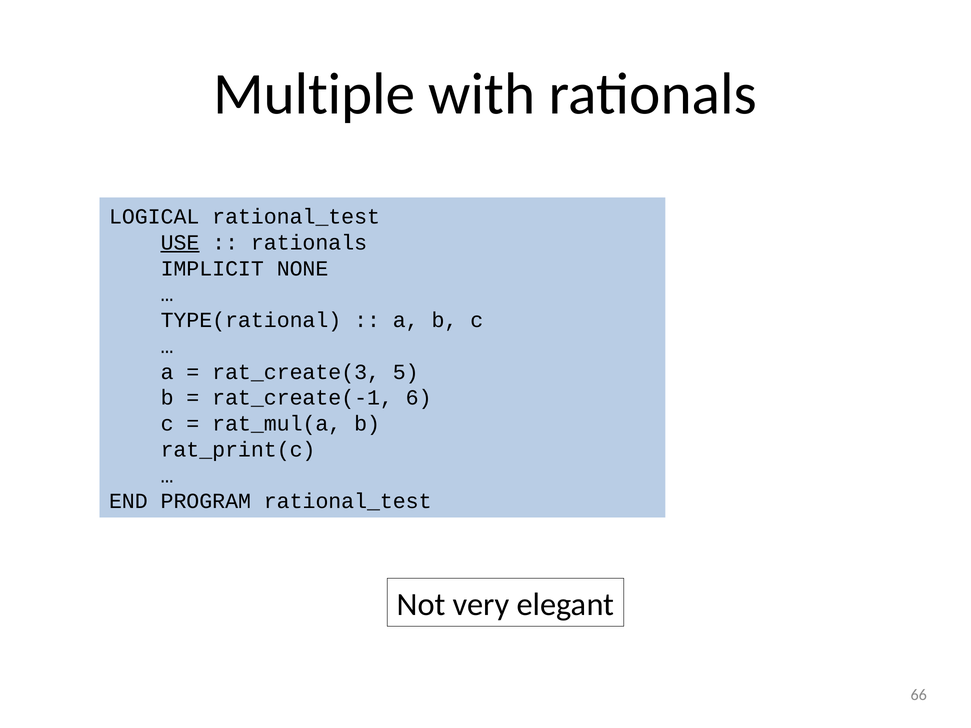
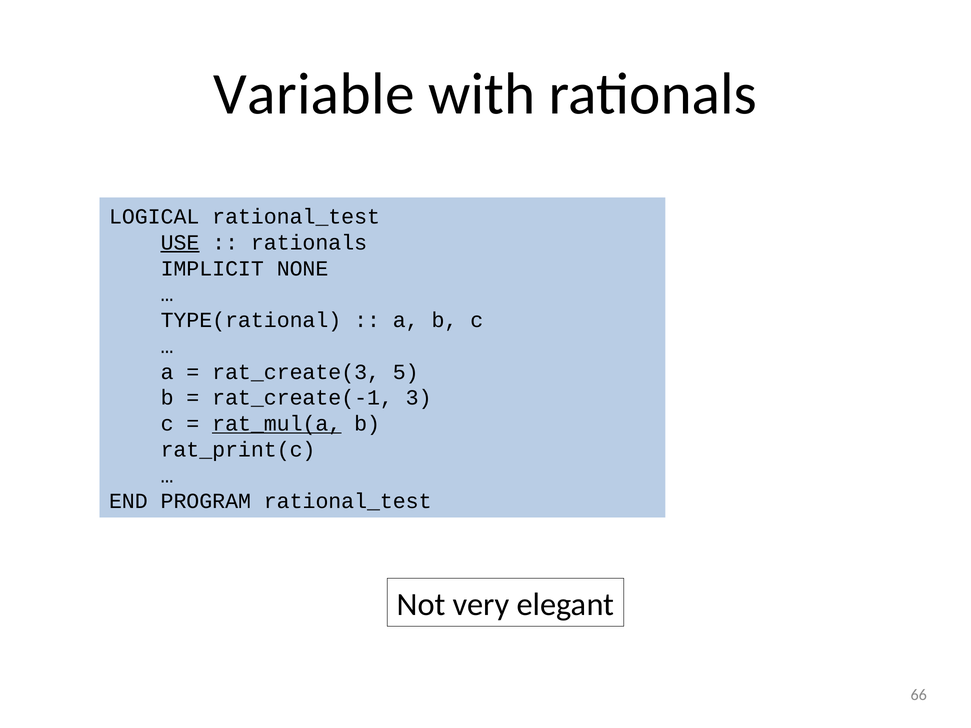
Multiple: Multiple -> Variable (314, 94)
6: 6 -> 3 (419, 398)
rat_mul(a underline: none -> present (277, 424)
